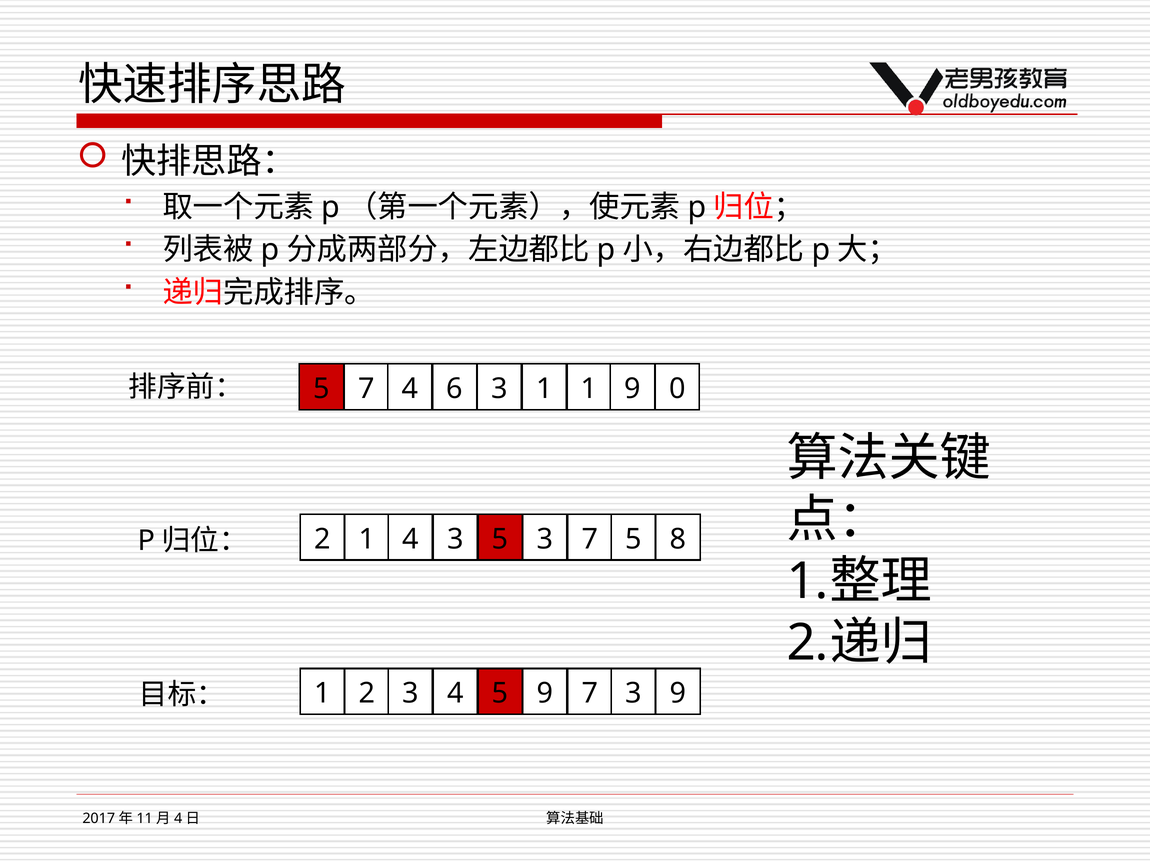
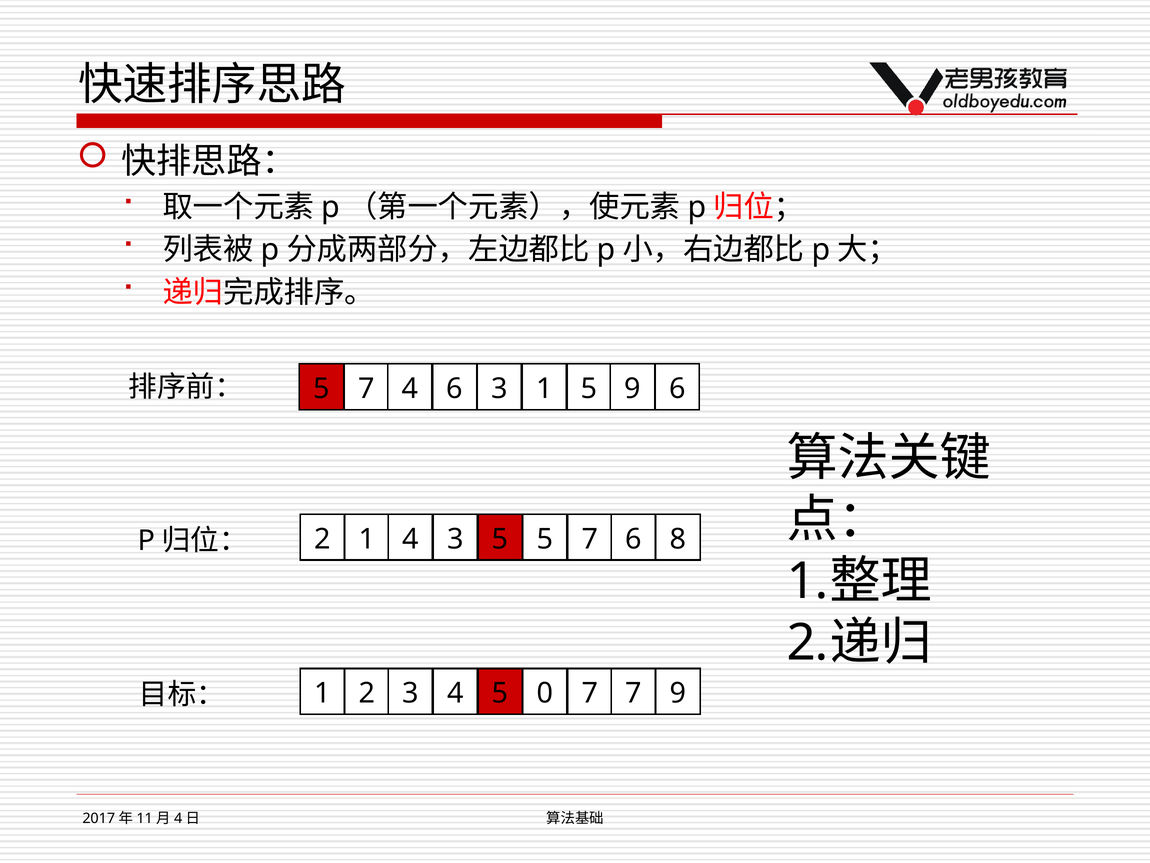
1 1: 1 -> 5 (589, 389)
9 0: 0 -> 6 (677, 389)
5 3: 3 -> 5 (545, 539)
7 5: 5 -> 6 (633, 539)
5 9: 9 -> 0 (545, 693)
7 3: 3 -> 7 (633, 693)
